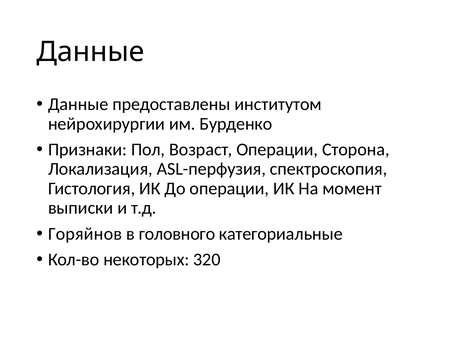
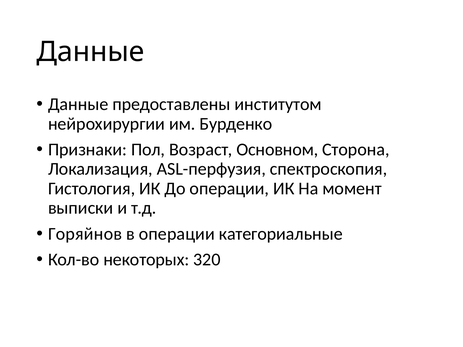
Возраст Операции: Операции -> Основном (277, 150)
в головного: головного -> операции (177, 234)
